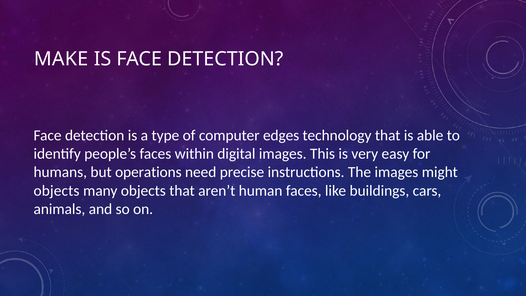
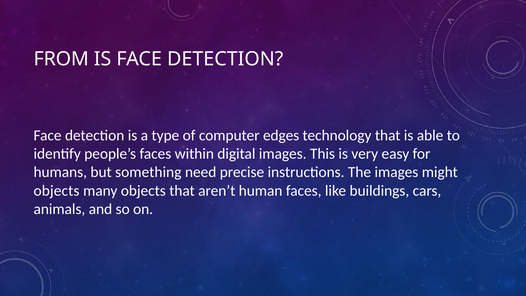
MAKE: MAKE -> FROM (61, 59)
operations: operations -> something (148, 172)
